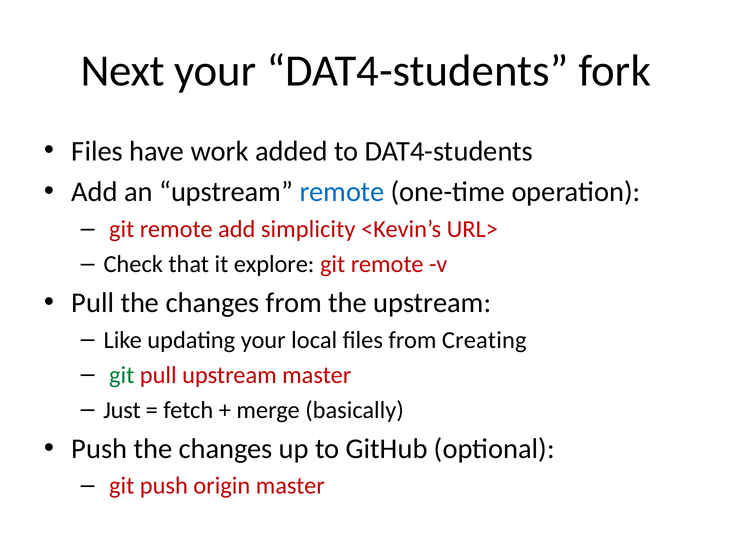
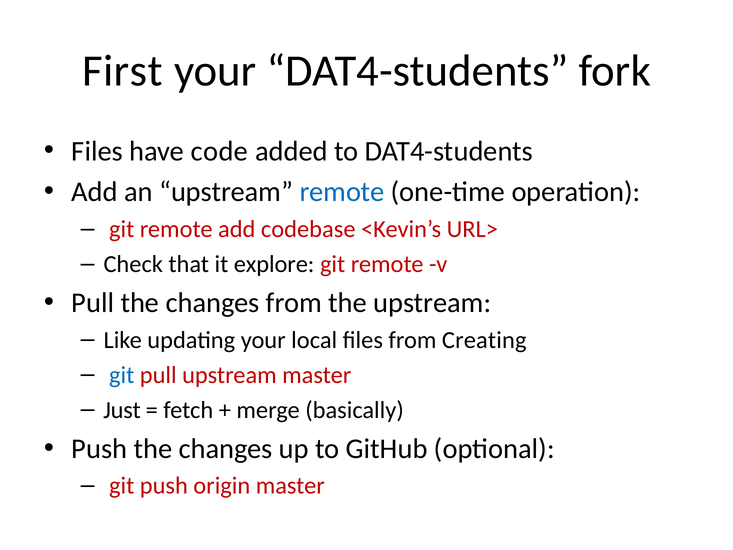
Next: Next -> First (122, 71)
work: work -> code (220, 151)
simplicity: simplicity -> codebase (308, 229)
git colour: green -> blue (122, 375)
